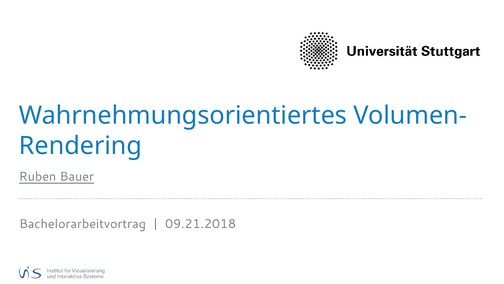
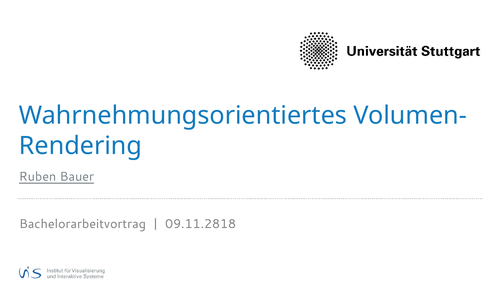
09.21.2018: 09.21.2018 -> 09.11.2818 (201, 224)
